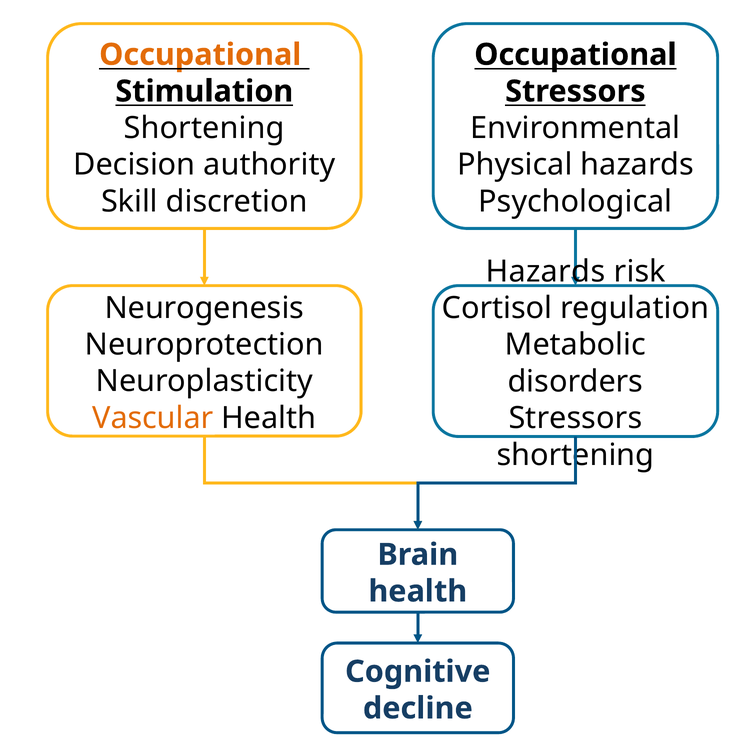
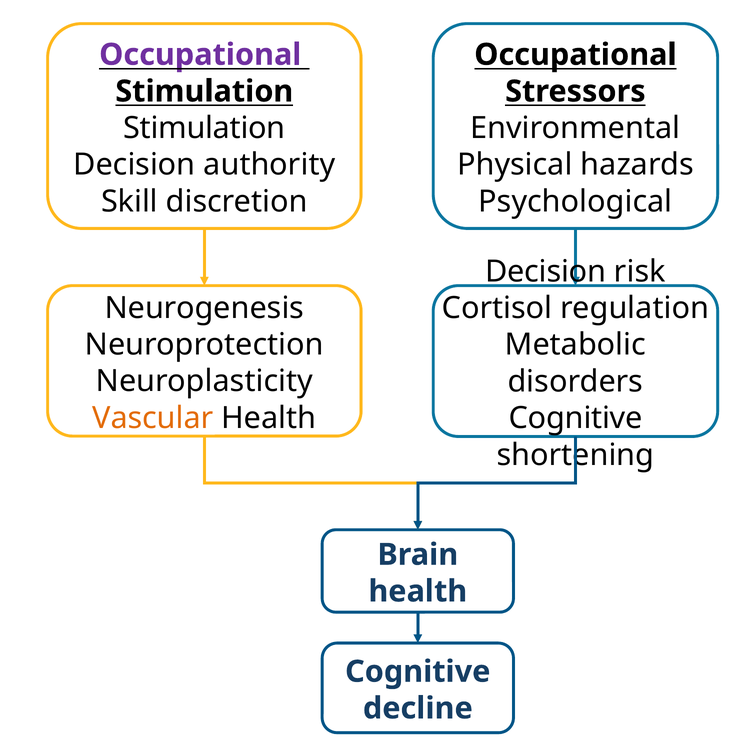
Occupational colour: orange -> purple (200, 55)
Shortening: Shortening -> Stimulation (204, 128)
Hazards: Hazards -> Decision (546, 271)
Stressors: Stressors -> Cognitive (576, 418)
